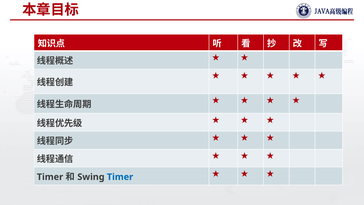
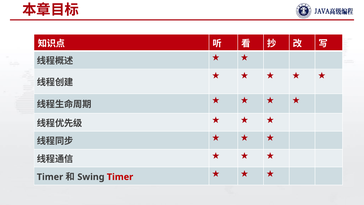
Timer colour: blue -> red (120, 177)
